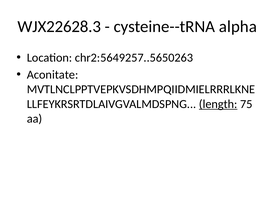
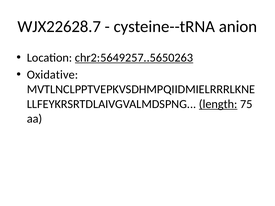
WJX22628.3: WJX22628.3 -> WJX22628.7 (59, 27)
alpha: alpha -> anion (238, 27)
chr2:5649257..5650263 underline: none -> present (134, 58)
Aconitate: Aconitate -> Oxidative (53, 75)
